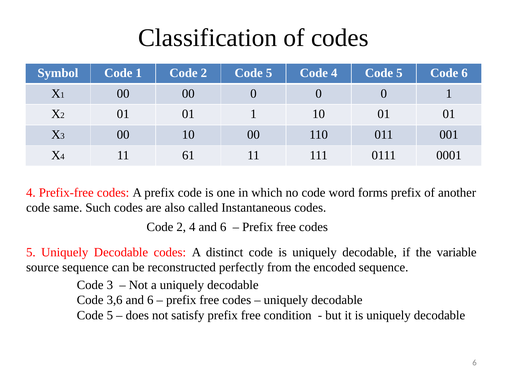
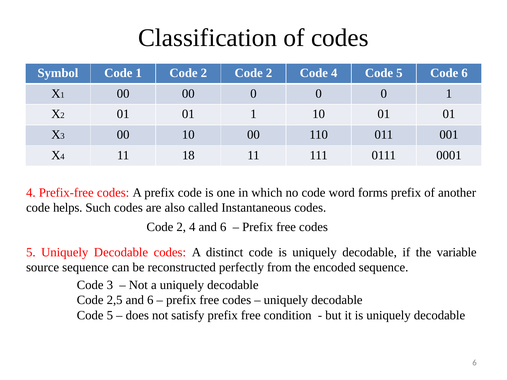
2 Code 5: 5 -> 2 (269, 73)
61: 61 -> 18 (188, 155)
same: same -> helps (68, 208)
3,6: 3,6 -> 2,5 (115, 300)
